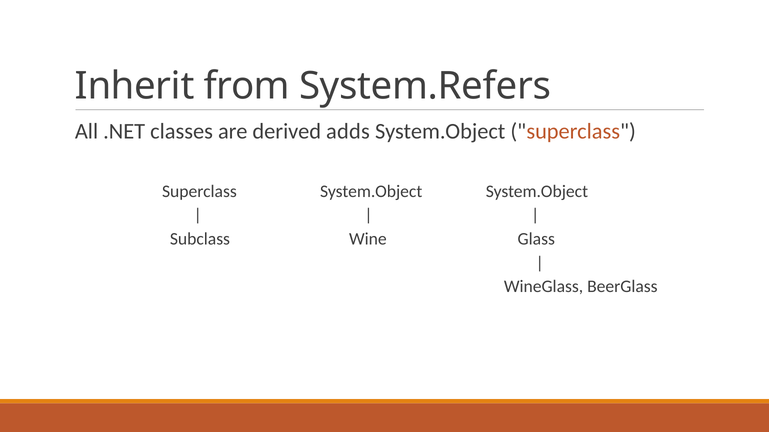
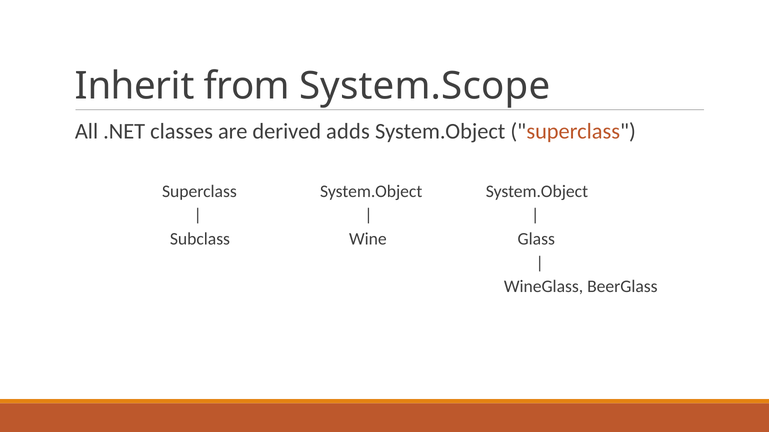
System.Refers: System.Refers -> System.Scope (425, 86)
